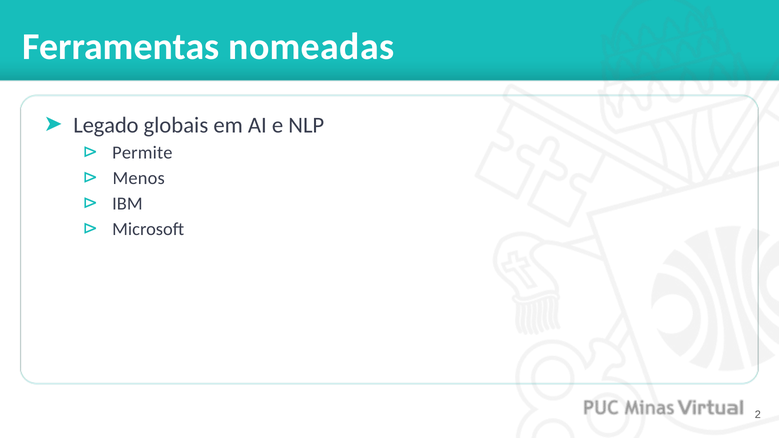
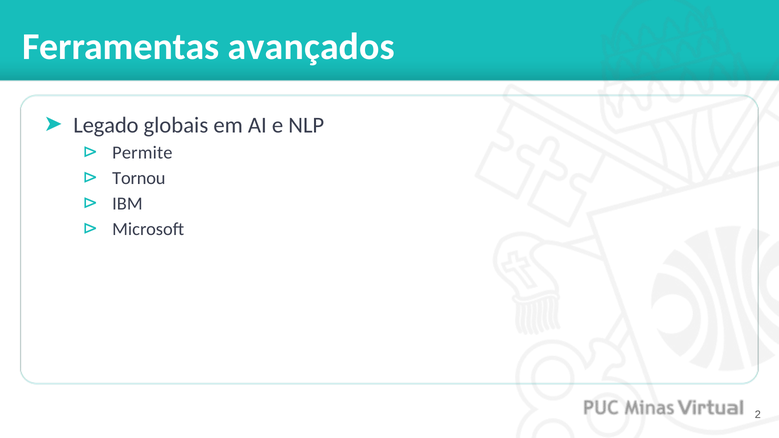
nomeadas: nomeadas -> avançados (311, 47)
Menos: Menos -> Tornou (139, 178)
